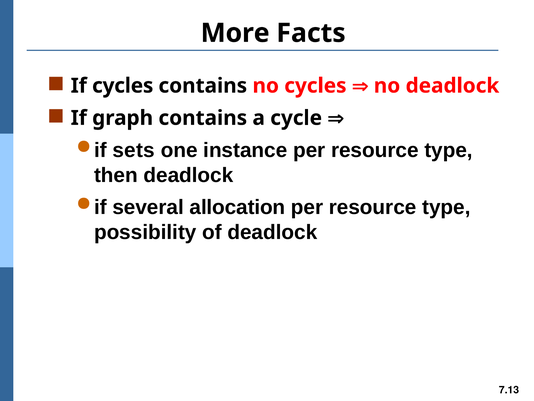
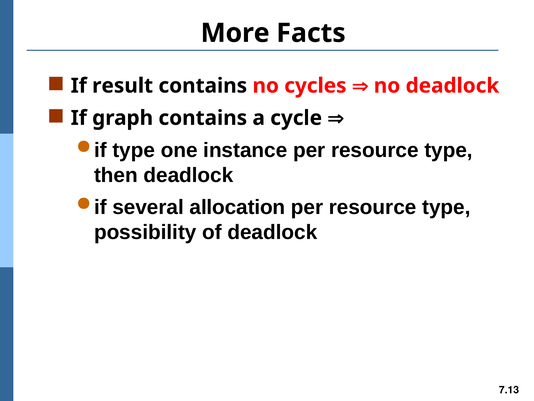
If cycles: cycles -> result (123, 86)
if sets: sets -> type (134, 150)
